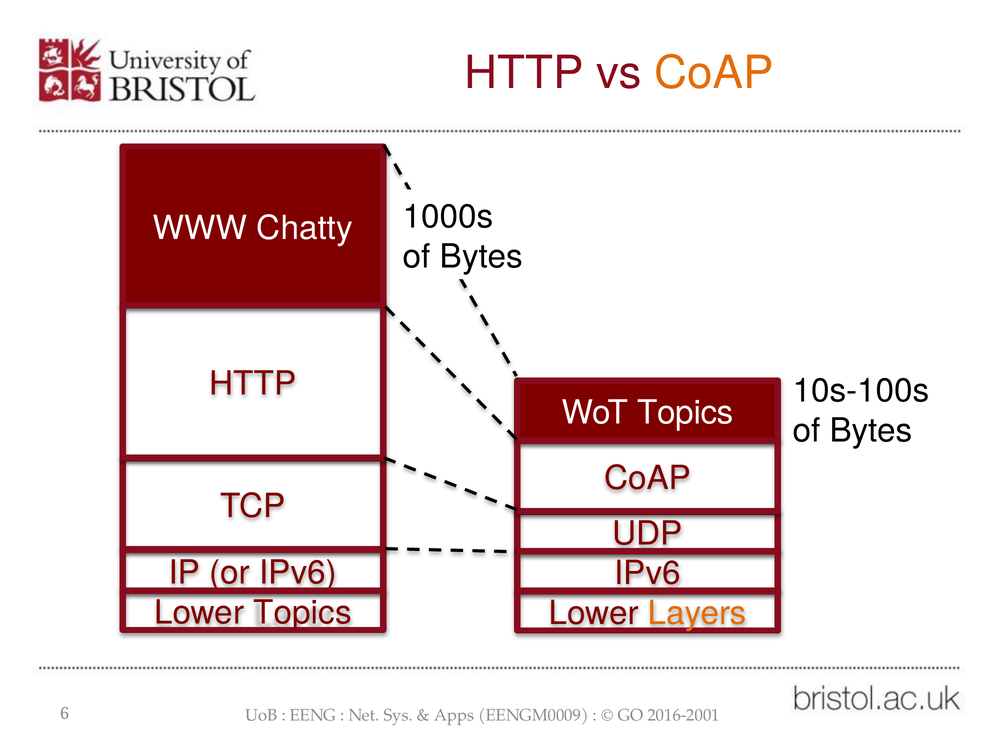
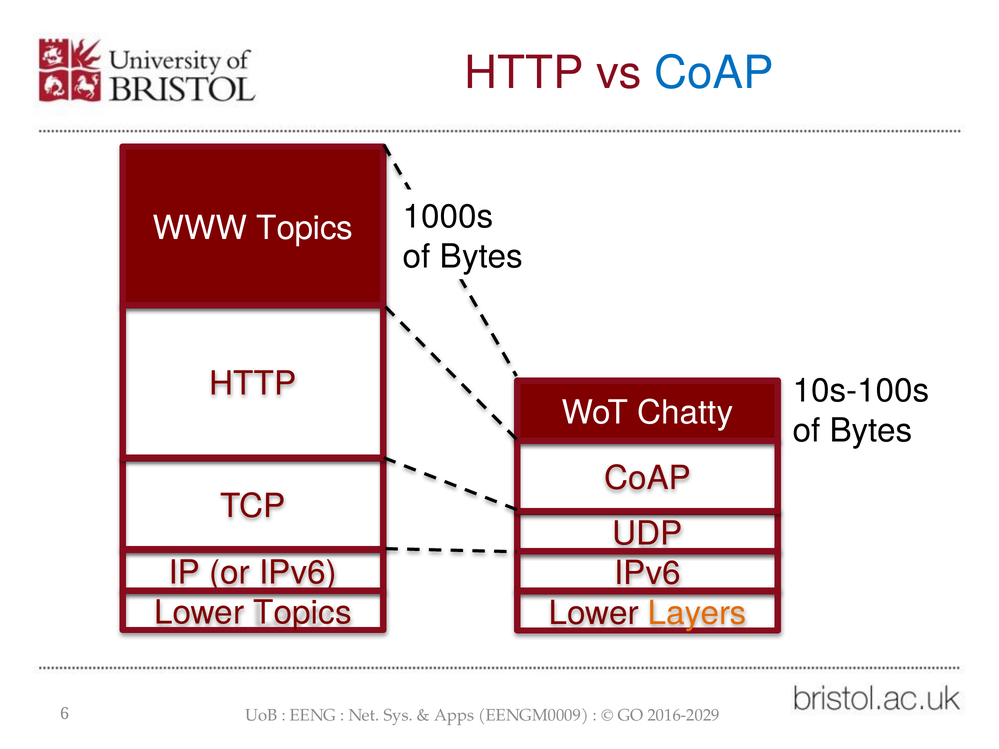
CoAP colour: orange -> blue (714, 73)
WWW Chatty: Chatty -> Topics (305, 228)
WoT Topics: Topics -> Chatty (685, 413)
2016-2001: 2016-2001 -> 2016-2029 (684, 716)
